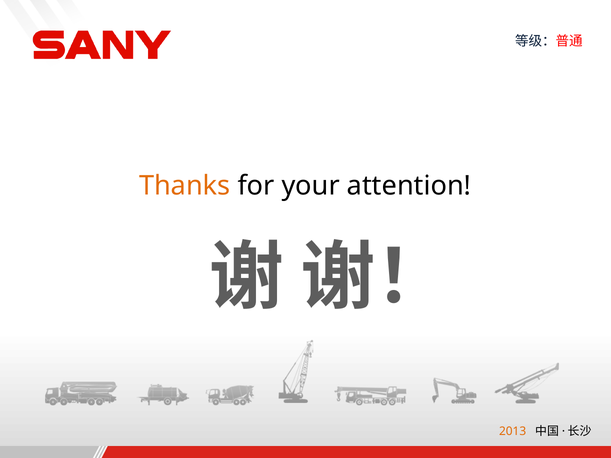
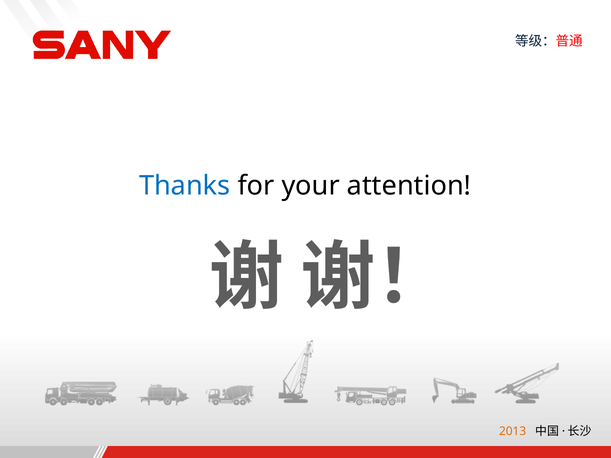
Thanks colour: orange -> blue (185, 186)
